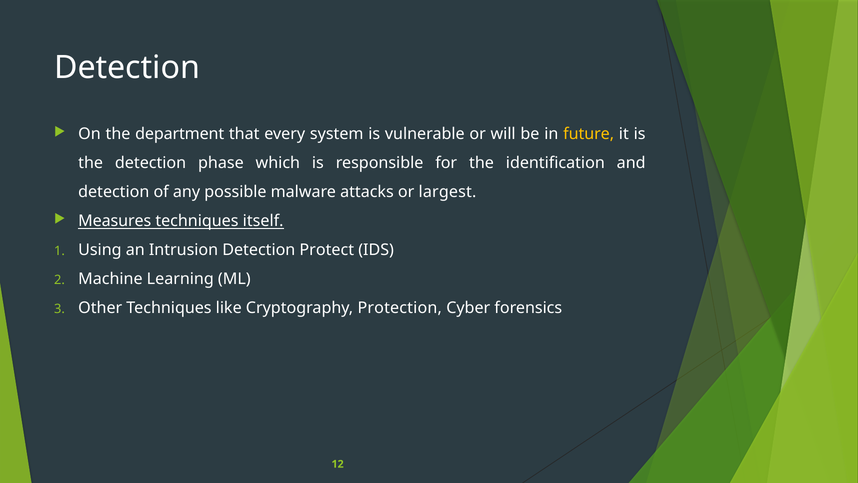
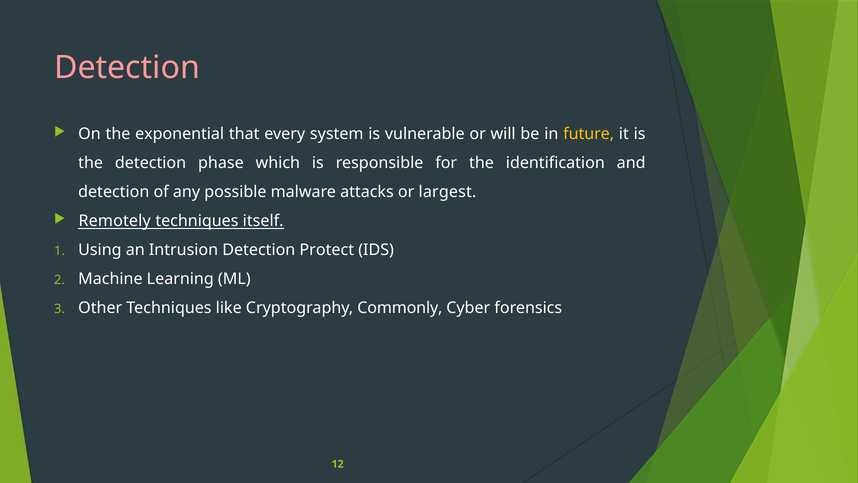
Detection colour: white -> pink (127, 68)
department: department -> exponential (180, 134)
Measures: Measures -> Remotely (115, 221)
Protection: Protection -> Commonly (400, 308)
